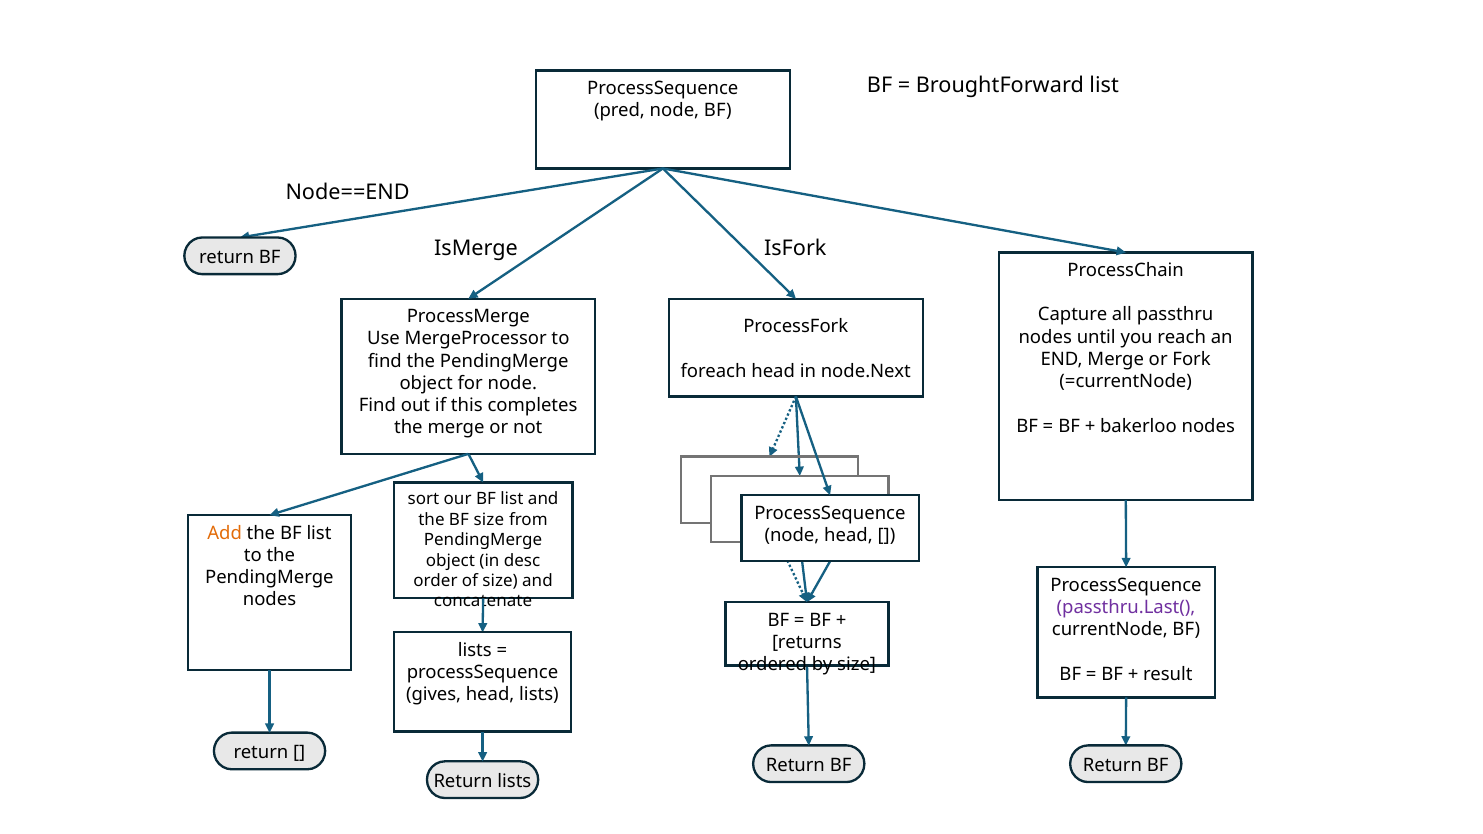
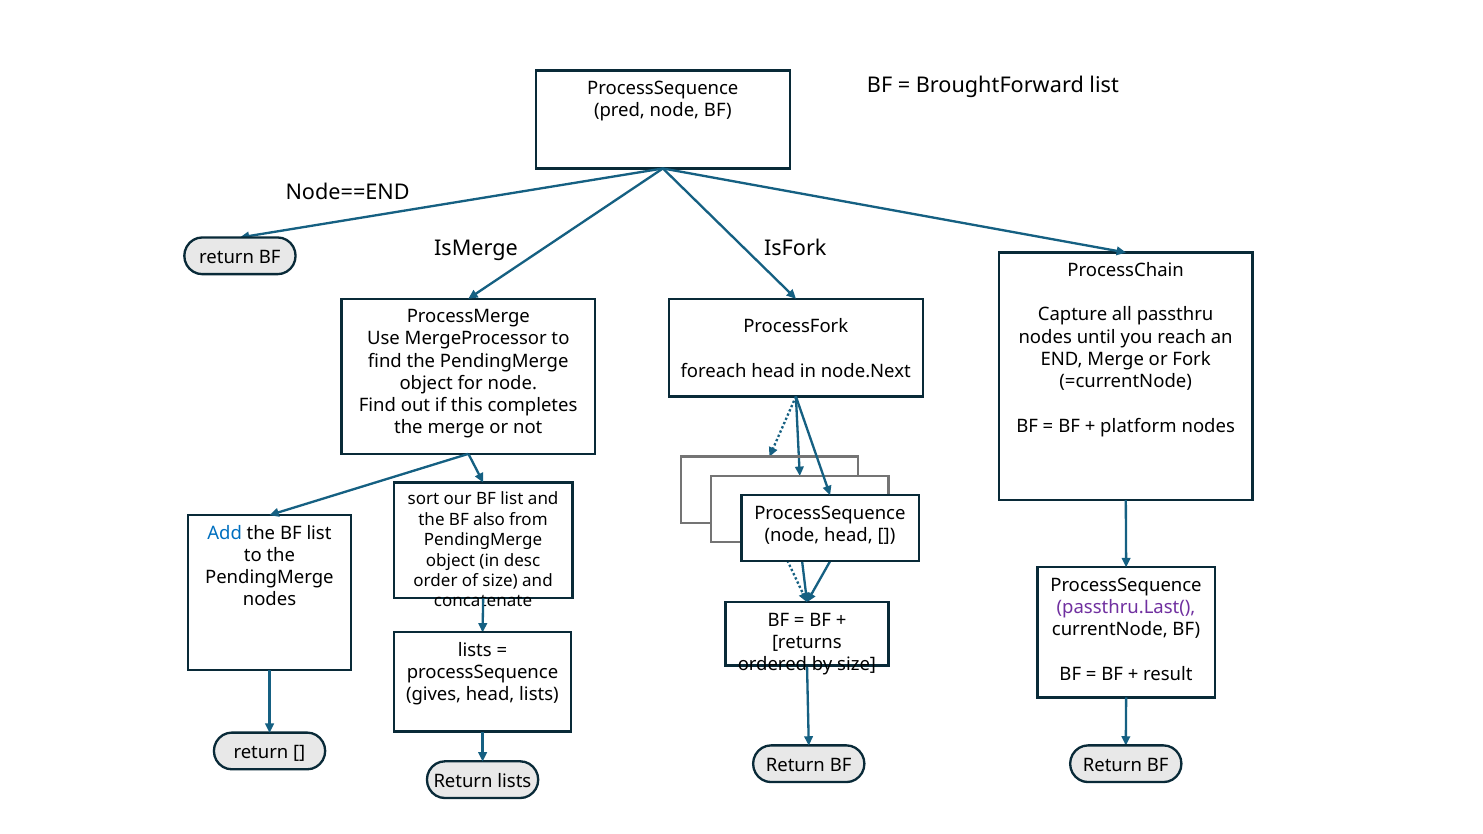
bakerloo: bakerloo -> platform (1138, 426)
BF size: size -> also (489, 520)
Add colour: orange -> blue (225, 533)
